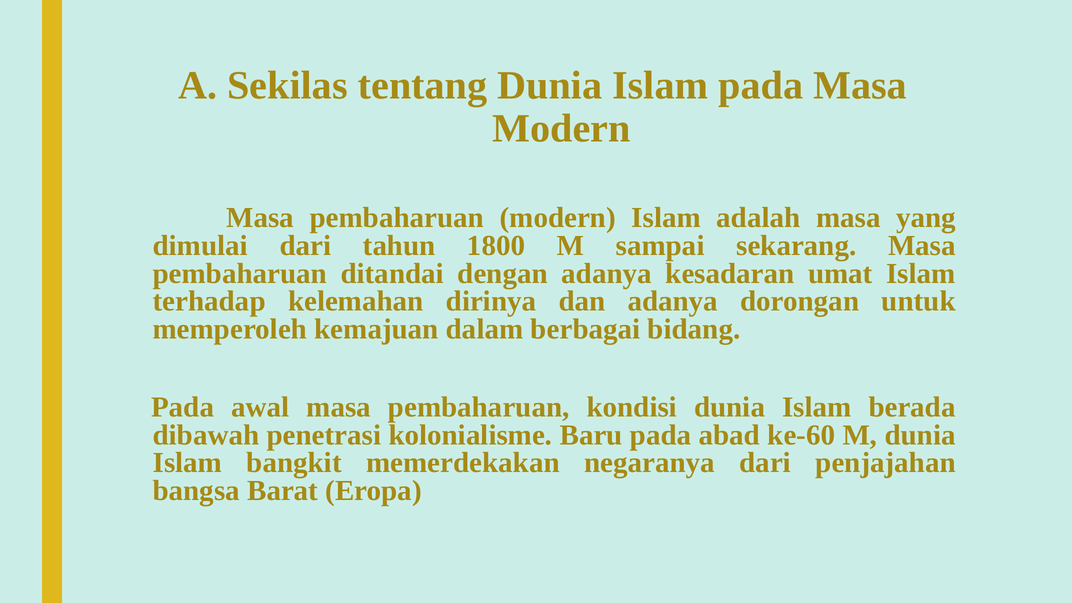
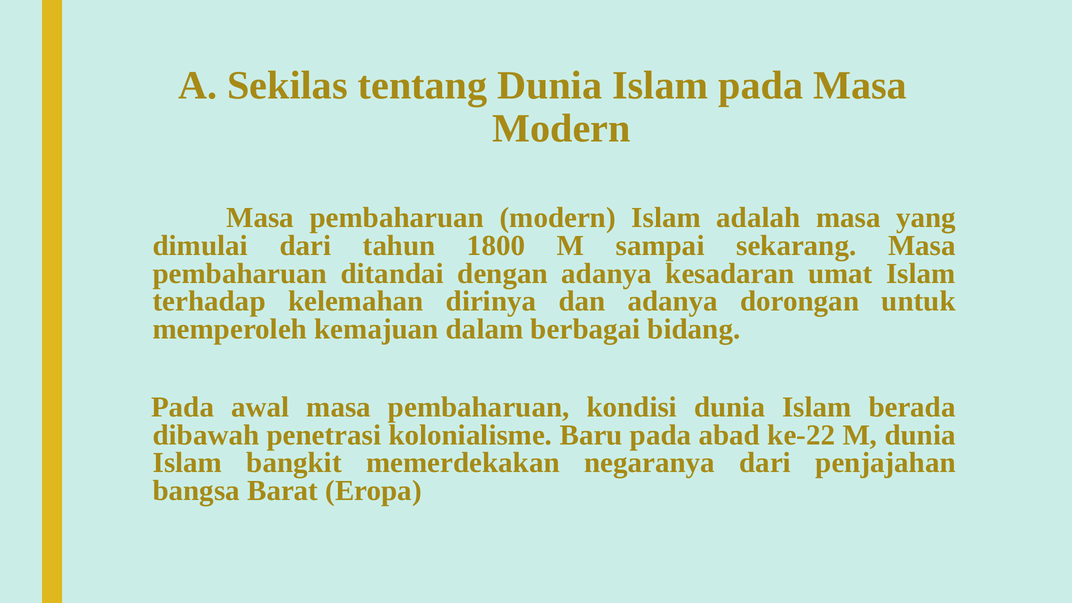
ke-60: ke-60 -> ke-22 (801, 435)
